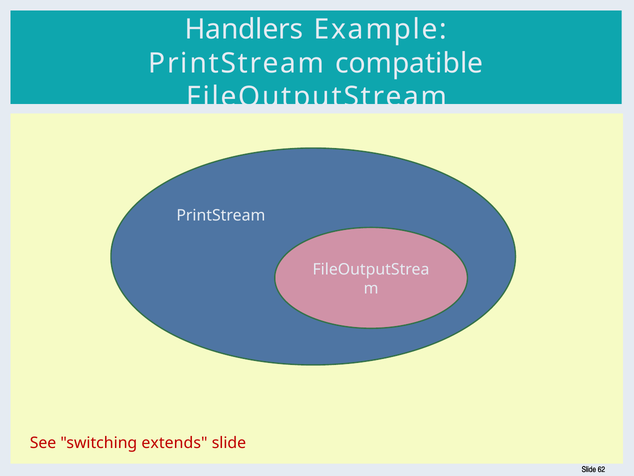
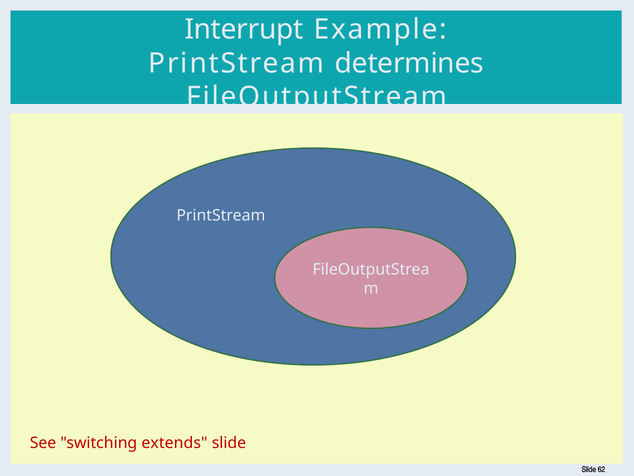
Handlers: Handlers -> Interrupt (244, 29)
compatible: compatible -> determines (409, 63)
